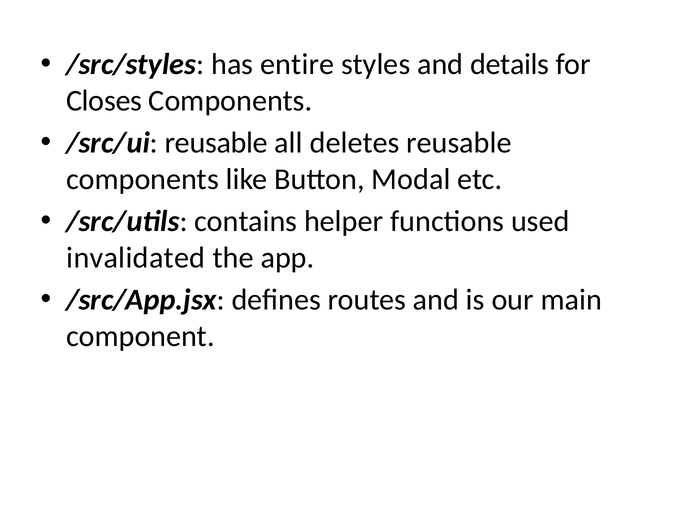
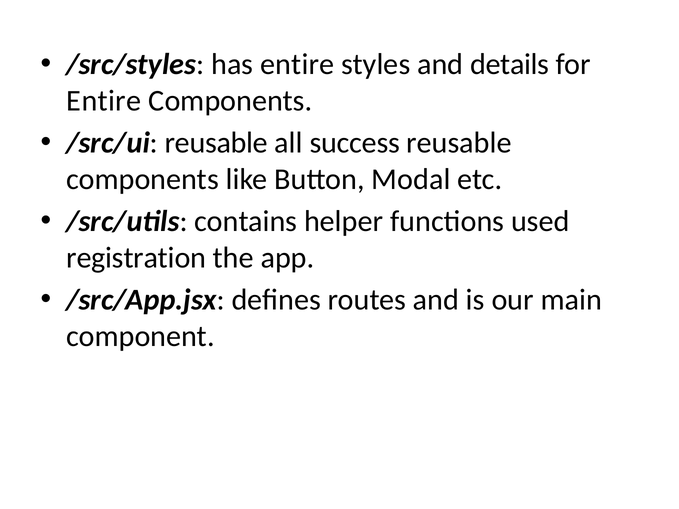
Closes: Closes -> Entire (104, 101)
deletes: deletes -> success (355, 143)
invalidated: invalidated -> registration (136, 258)
